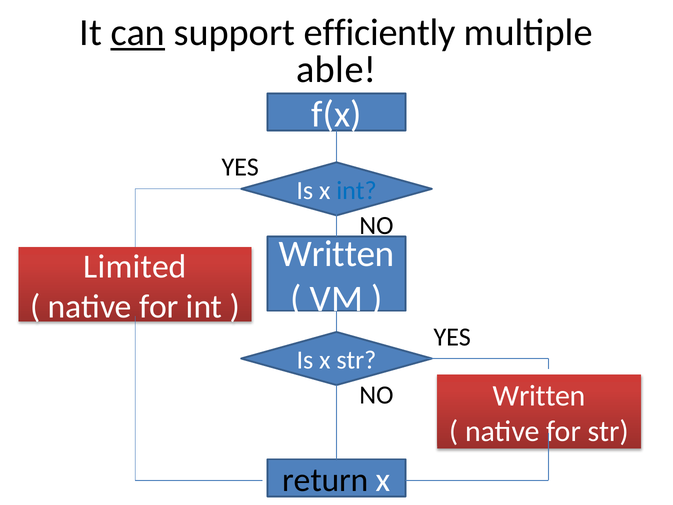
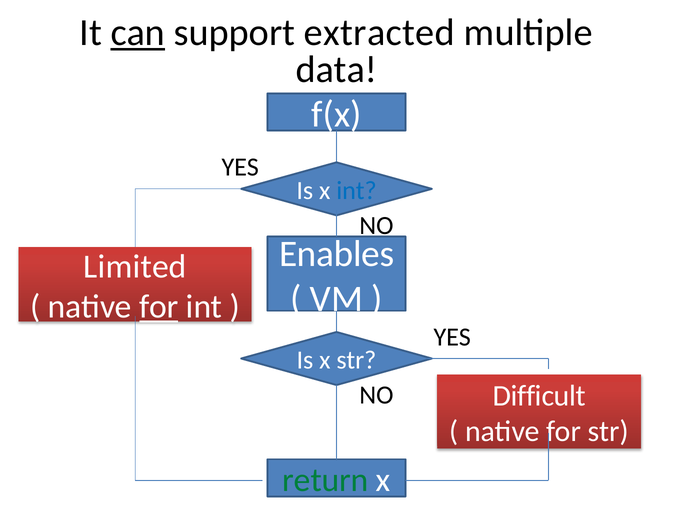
efficiently: efficiently -> extracted (379, 33)
able: able -> data (336, 69)
Written: Written -> Enables (337, 254)
for underline: none -> present (159, 307)
Written: Written -> Difficult (539, 395)
return colour: black -> green (325, 480)
